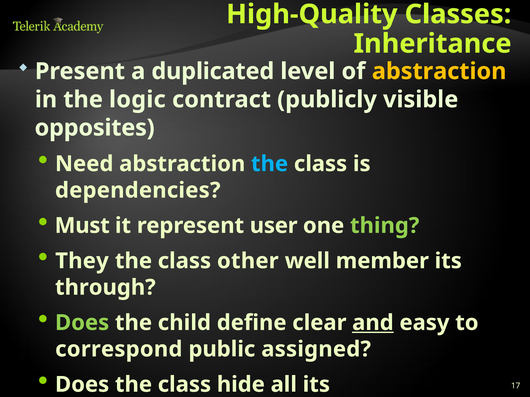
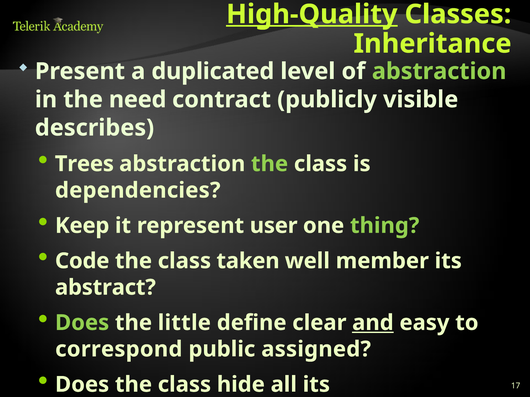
High-Quality underline: none -> present (312, 14)
abstraction colour: yellow -> light green (439, 71)
logic: logic -> need (138, 100)
opposites: opposites -> describes (95, 128)
Need: Need -> Trees (84, 164)
the colour: light blue -> light green (270, 164)
Must: Must -> Keep (82, 226)
They: They -> Code (82, 261)
other: other -> taken (248, 261)
through: through -> abstract (105, 288)
child: child -> little (184, 323)
